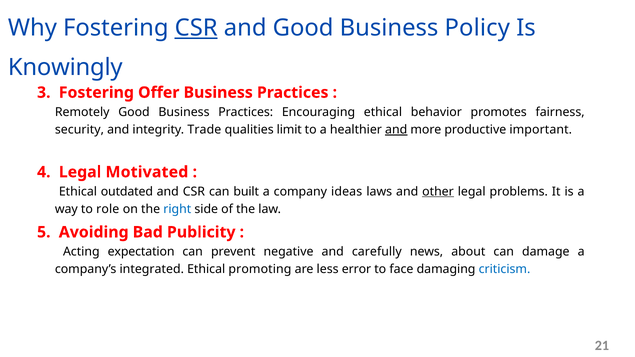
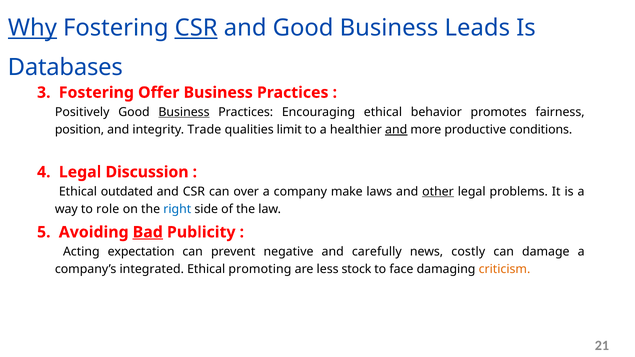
Why underline: none -> present (32, 28)
Policy: Policy -> Leads (477, 28)
Knowingly: Knowingly -> Databases (65, 68)
Remotely: Remotely -> Positively (82, 112)
Business underline: none -> present (184, 112)
security: security -> position (79, 130)
important: important -> conditions (541, 130)
Motivated: Motivated -> Discussion (147, 172)
built: built -> over (246, 192)
ideas: ideas -> make (347, 192)
Bad underline: none -> present (148, 232)
about: about -> costly (468, 252)
error: error -> stock (357, 269)
criticism colour: blue -> orange (504, 269)
